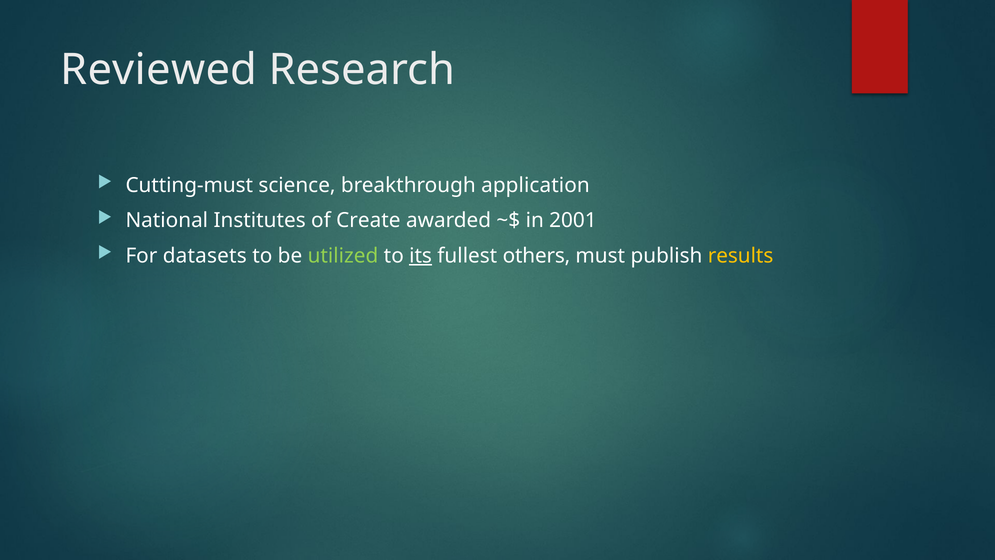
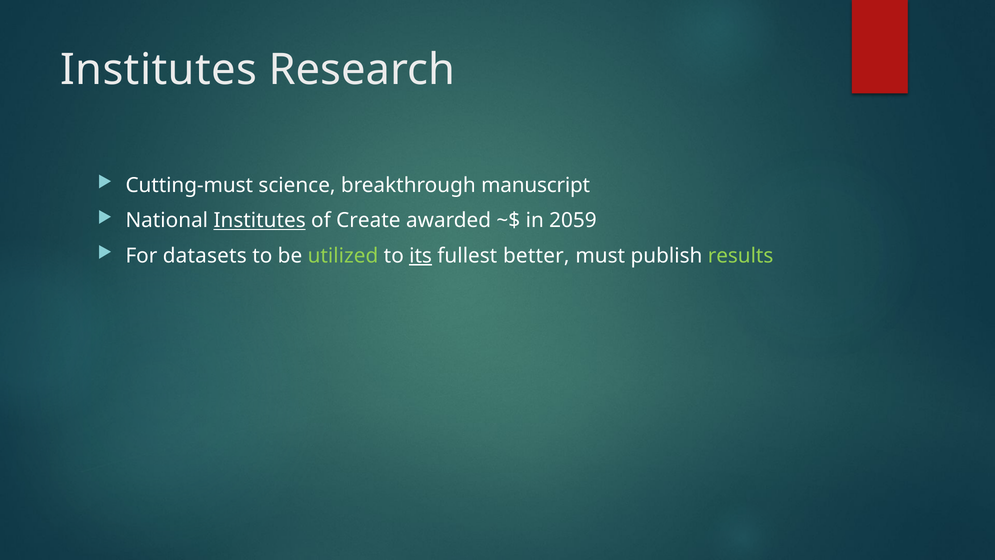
Reviewed: Reviewed -> Institutes (159, 70)
application: application -> manuscript (536, 185)
Institutes underline: none -> present (260, 220)
2001: 2001 -> 2059 (573, 220)
others: others -> better (536, 256)
results colour: yellow -> light green (741, 256)
